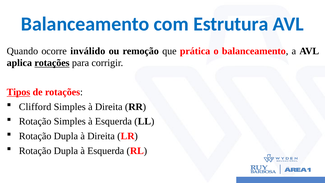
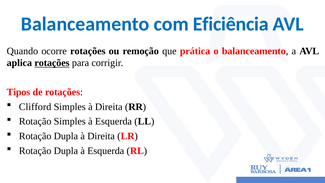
Estrutura: Estrutura -> Eficiência (231, 24)
ocorre inválido: inválido -> rotações (88, 51)
Tipos underline: present -> none (18, 92)
